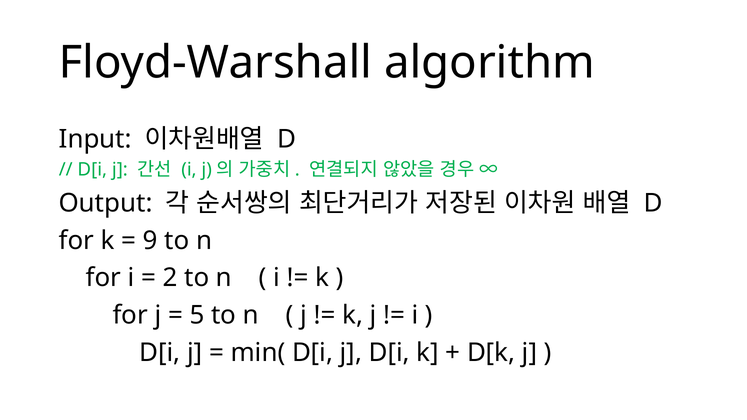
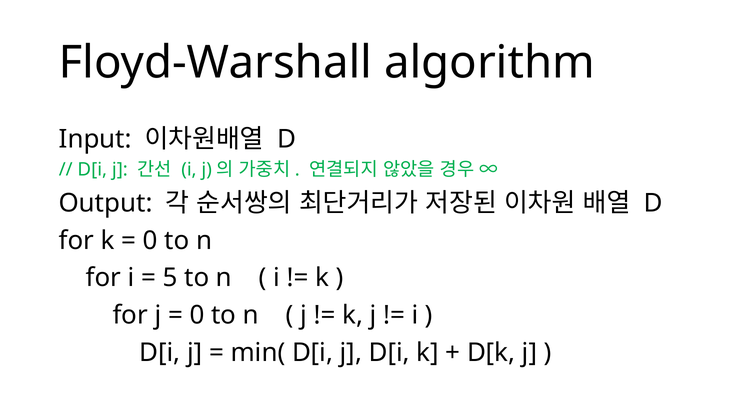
9: 9 -> 0 (150, 241)
2: 2 -> 5 (170, 278)
5: 5 -> 0 (197, 315)
